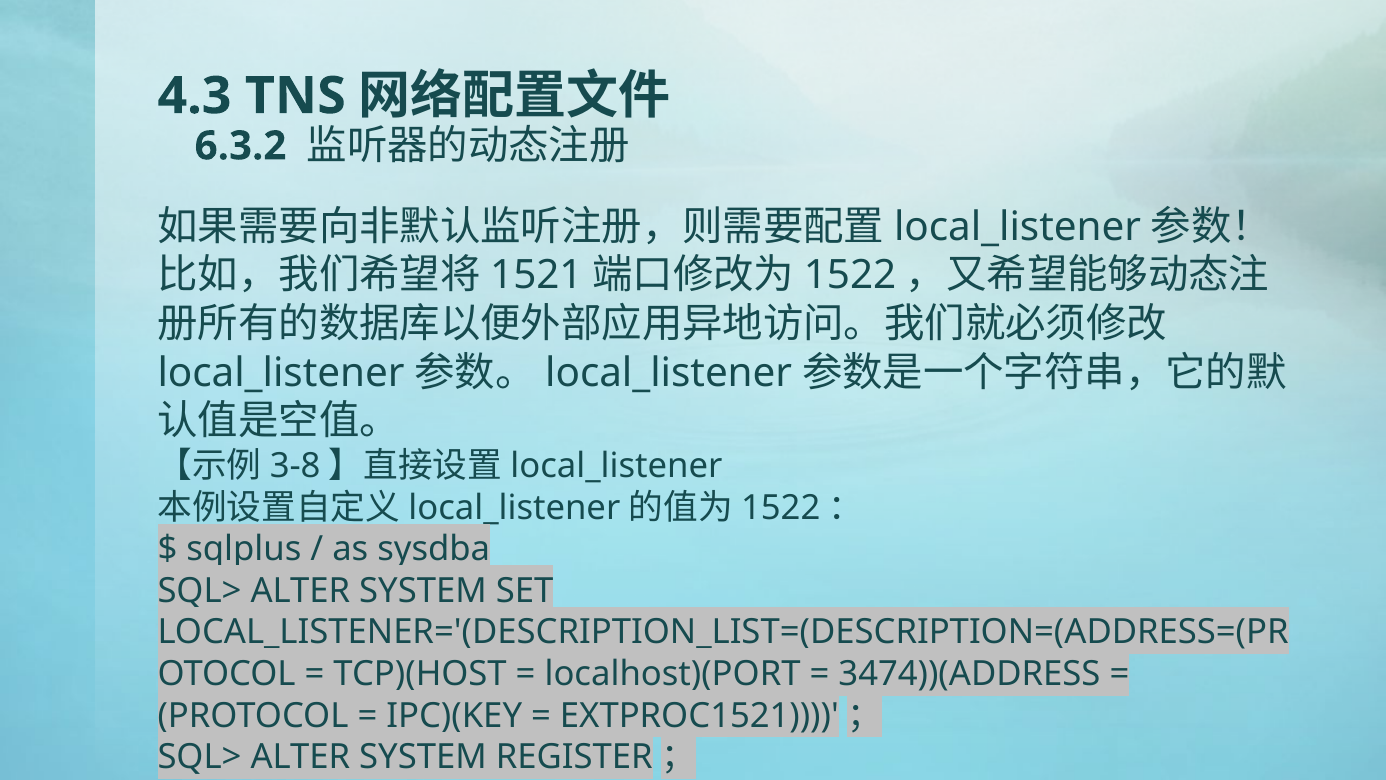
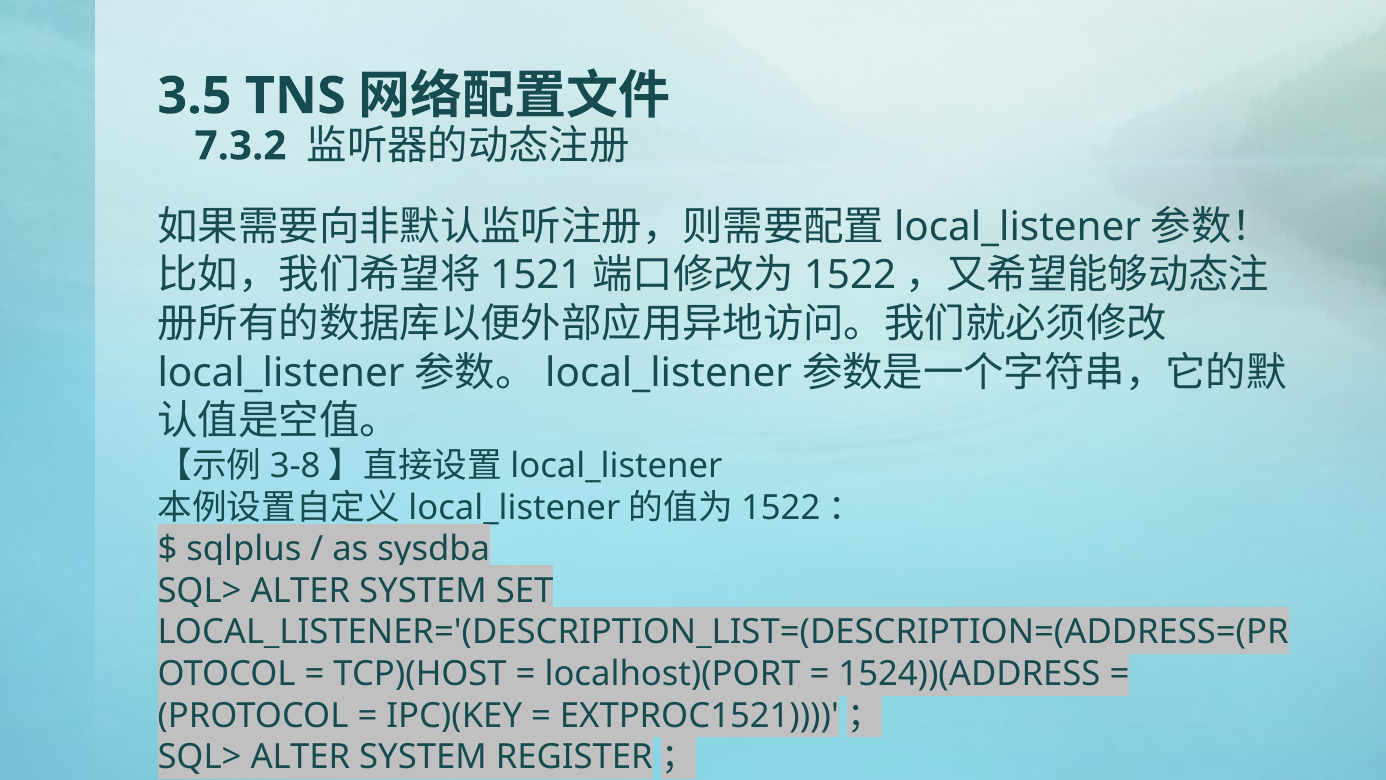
4.3: 4.3 -> 3.5 (195, 96)
6.3.2: 6.3.2 -> 7.3.2 (241, 146)
3474))(ADDRESS: 3474))(ADDRESS -> 1524))(ADDRESS (969, 674)
